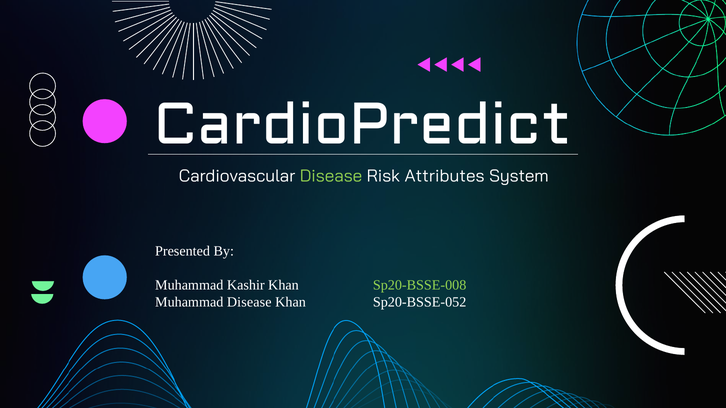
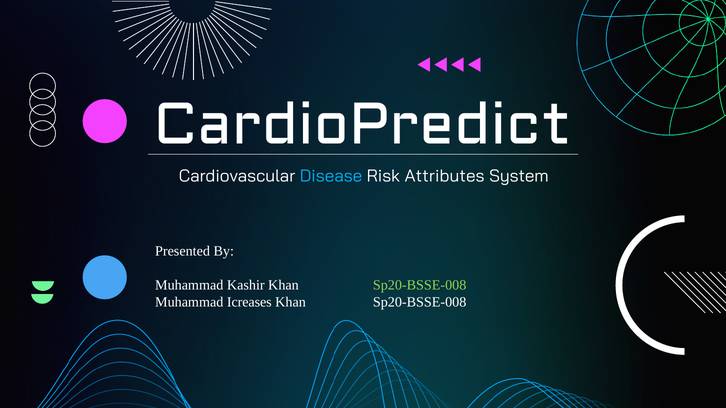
Disease colour: light green -> light blue (331, 176)
Muhammad Disease: Disease -> Icreases (249, 302)
Sp20-BSSE-052: Sp20-BSSE-052 -> Sp20-BSSE-008 (420, 302)
